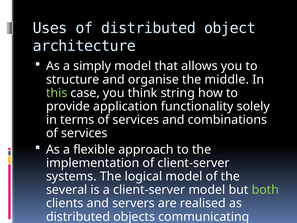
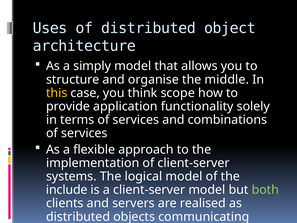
this colour: light green -> yellow (57, 93)
string: string -> scope (178, 93)
several: several -> include (67, 190)
